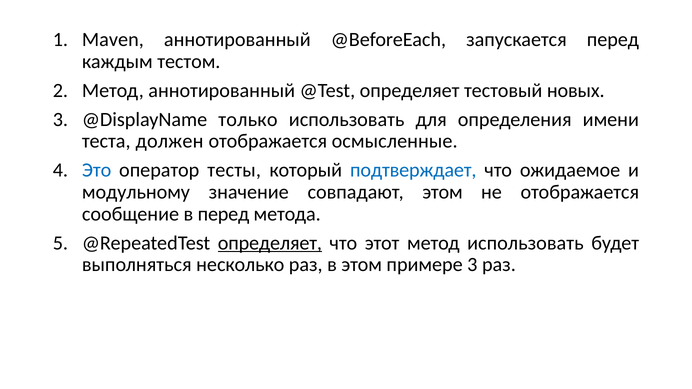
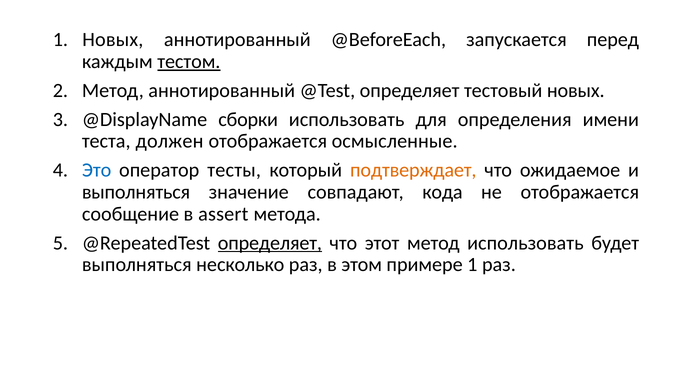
Maven: Maven -> Новых (113, 40)
тестом underline: none -> present (189, 62)
только: только -> сборки (248, 120)
подтверждает colour: blue -> orange (413, 170)
модульному: модульному -> выполняться (136, 192)
совпадают этом: этом -> кода (442, 192)
в перед: перед -> assert (223, 214)
примере 3: 3 -> 1 (472, 265)
